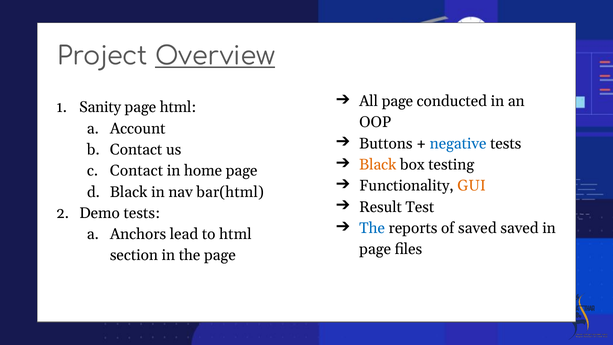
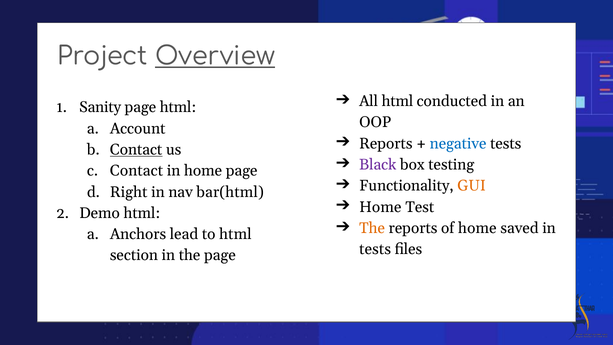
All page: page -> html (397, 101)
Buttons: Buttons -> Reports (386, 143)
Contact underline: none -> present (136, 150)
Black colour: orange -> purple (378, 165)
Black: Black -> Right (129, 192)
Result: Result -> Home (380, 207)
Demo tests: tests -> html (142, 213)
The colour: blue -> orange (372, 228)
of saved: saved -> home (477, 228)
page: page -> tests (375, 249)
